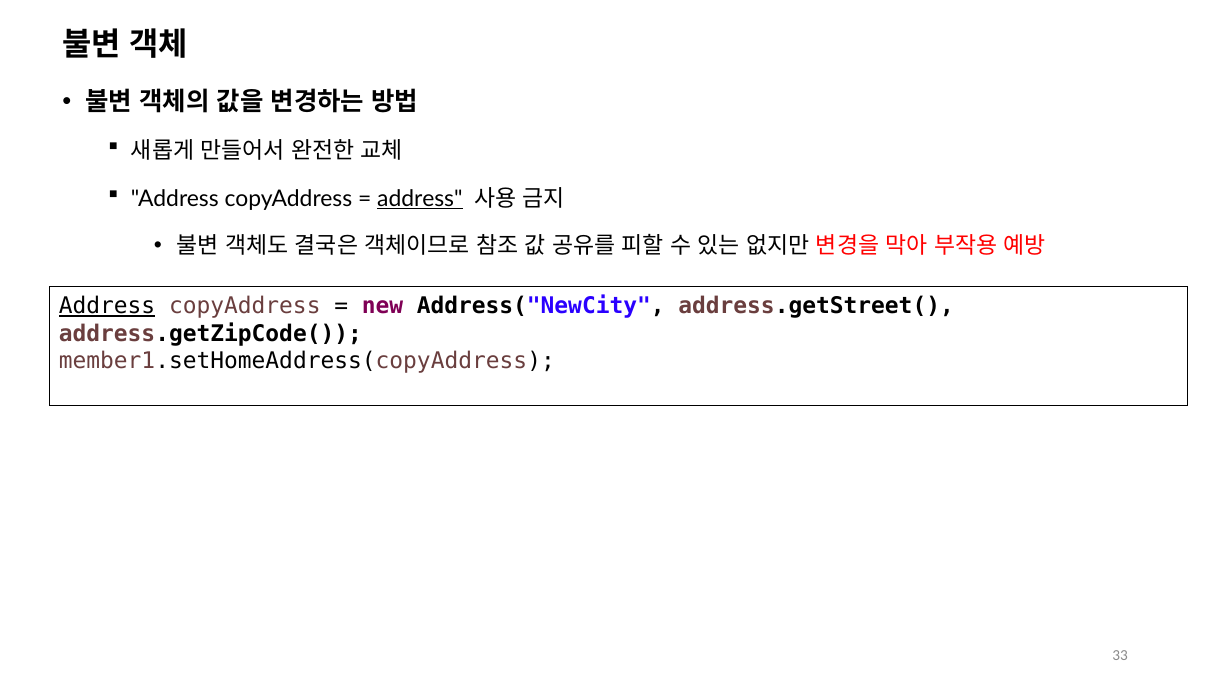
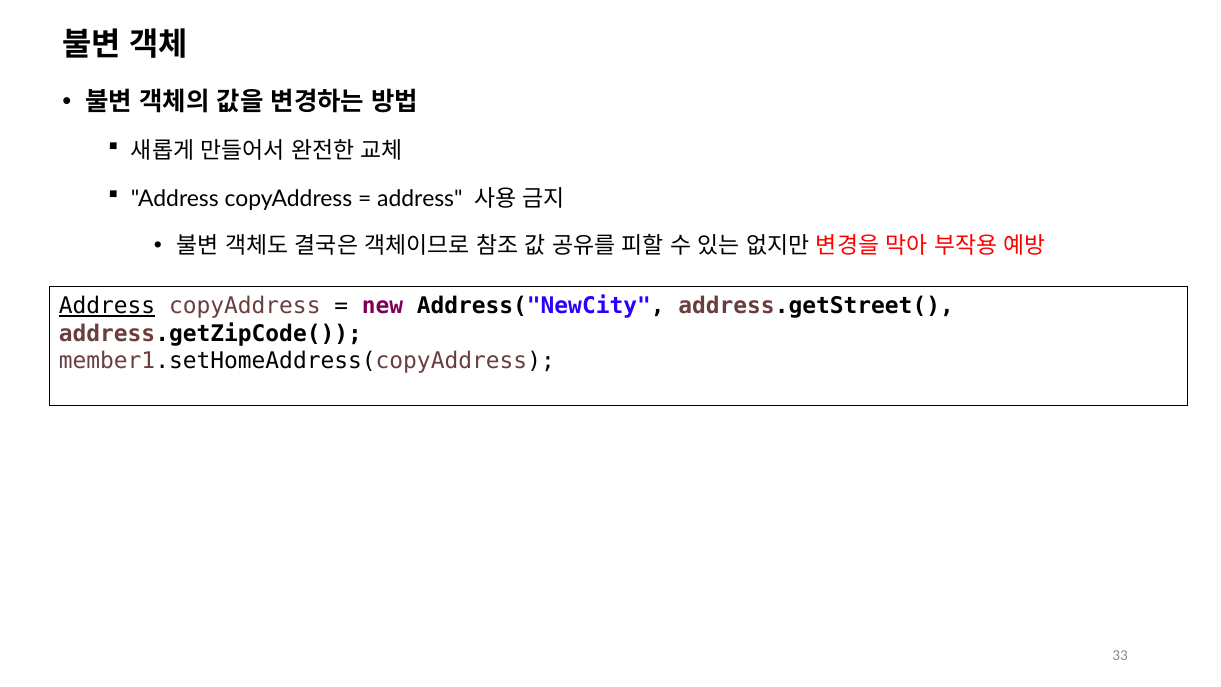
address underline: present -> none (420, 198)
